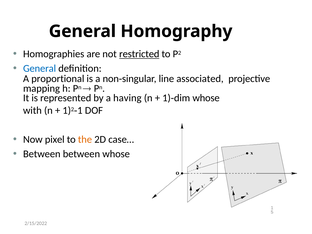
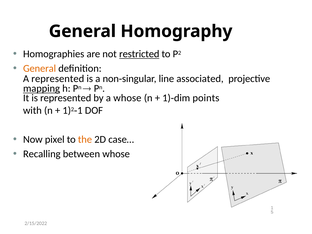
General colour: blue -> orange (40, 68)
A proportional: proportional -> represented (58, 79)
mapping underline: none -> present (42, 88)
a having: having -> whose (127, 98)
whose: whose -> points (206, 98)
Between: Between -> Recalling (42, 154)
